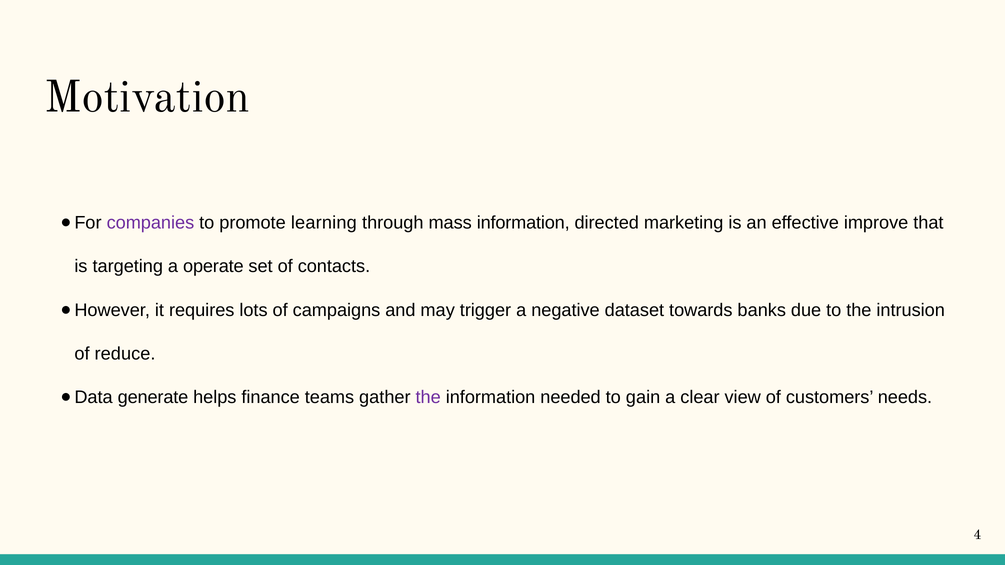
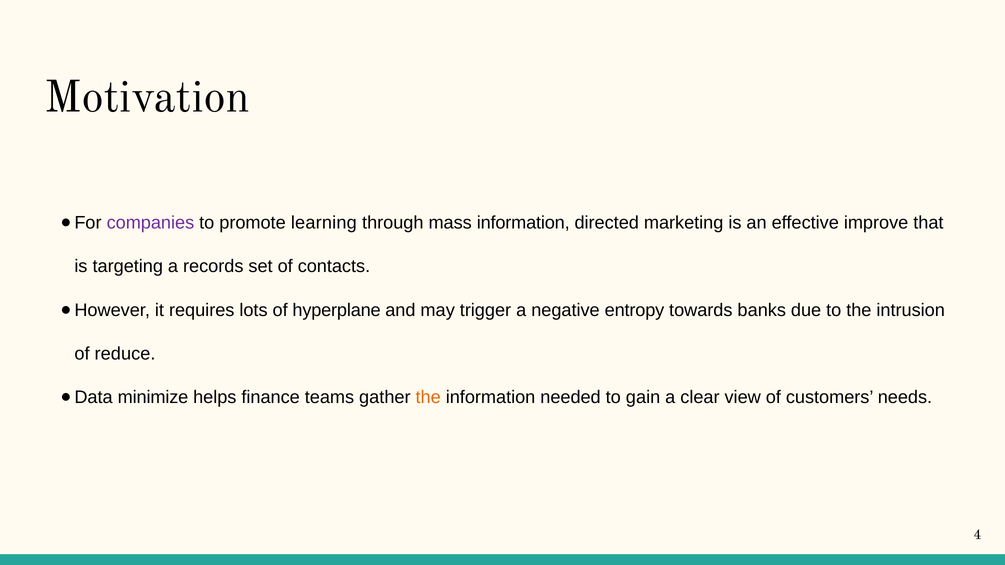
operate: operate -> records (213, 267)
campaigns: campaigns -> hyperplane (337, 310)
dataset: dataset -> entropy (634, 310)
generate: generate -> minimize (153, 397)
the colour: purple -> orange (428, 397)
